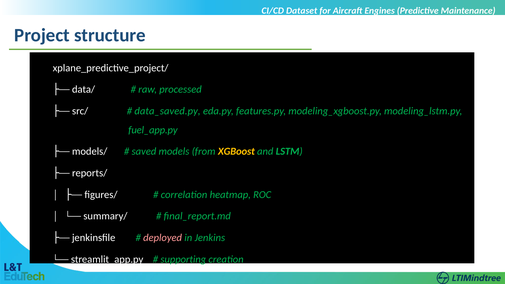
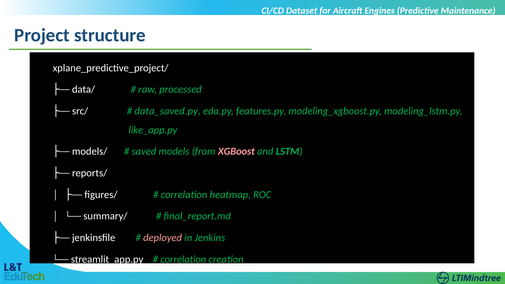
fuel_app.py: fuel_app.py -> like_app.py (153, 130)
XGBoost colour: yellow -> pink (236, 152)
supporting: supporting -> correlation (183, 259)
